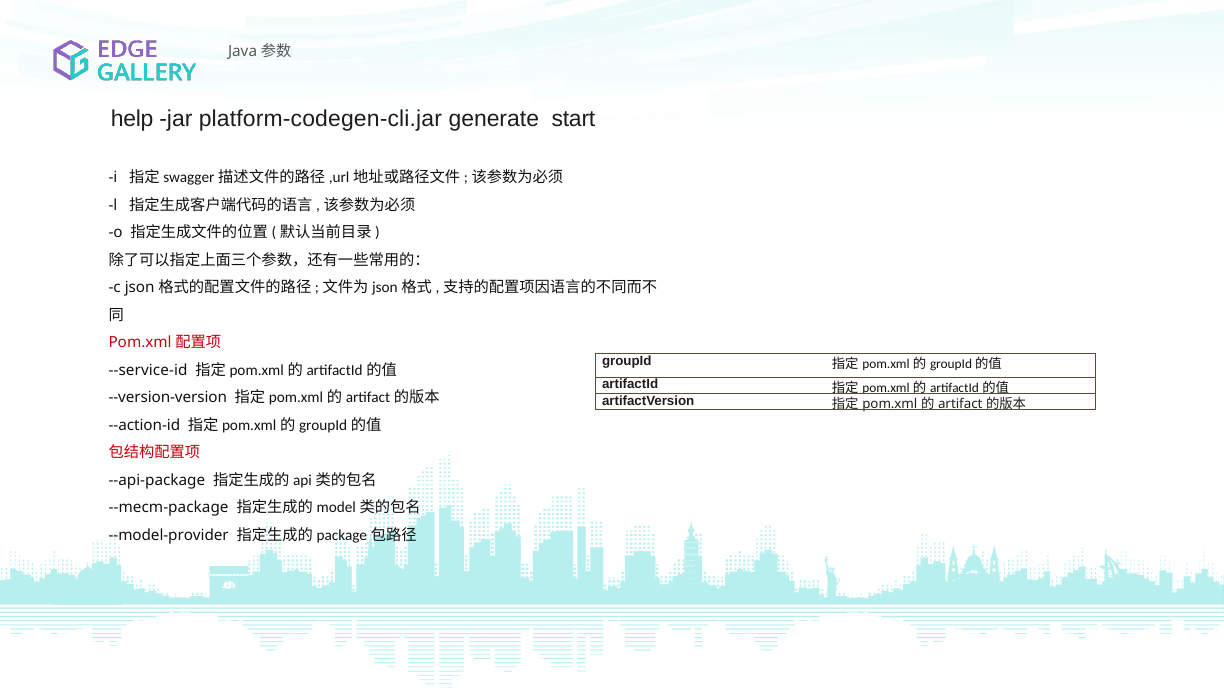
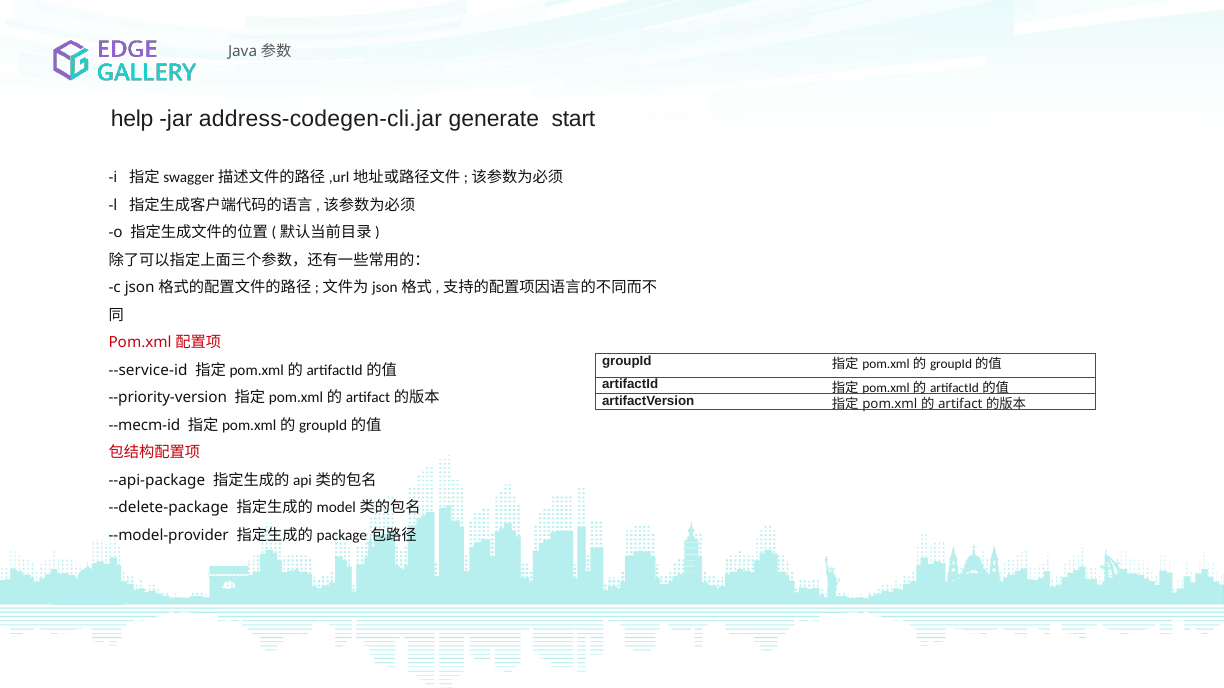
platform-codegen-cli.jar: platform-codegen-cli.jar -> address-codegen-cli.jar (320, 119)
--version-version: --version-version -> --priority-version (168, 398)
--action-id: --action-id -> --mecm-id (144, 426)
--mecm-package: --mecm-package -> --delete-package (169, 508)
